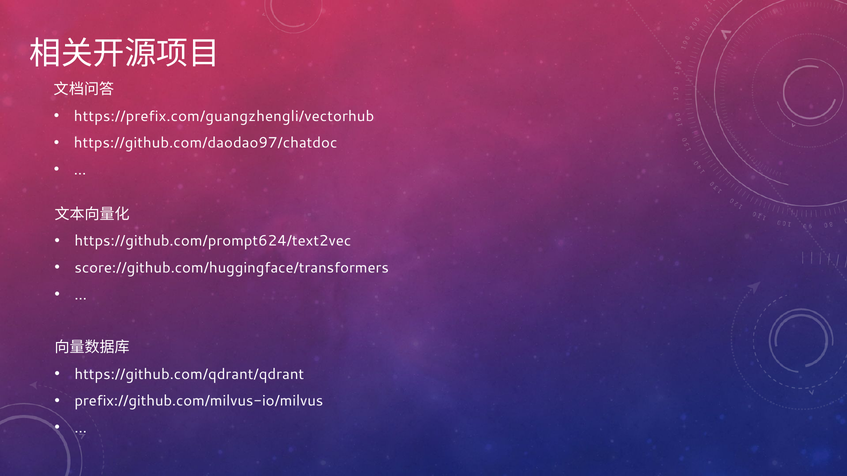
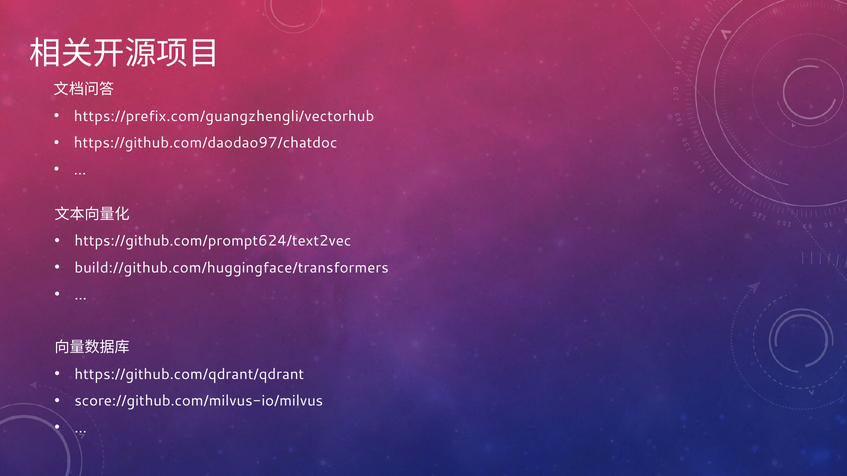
score://github.com/huggingface/transformers: score://github.com/huggingface/transformers -> build://github.com/huggingface/transformers (232, 268)
prefix://github.com/milvus-io/milvus: prefix://github.com/milvus-io/milvus -> score://github.com/milvus-io/milvus (199, 401)
